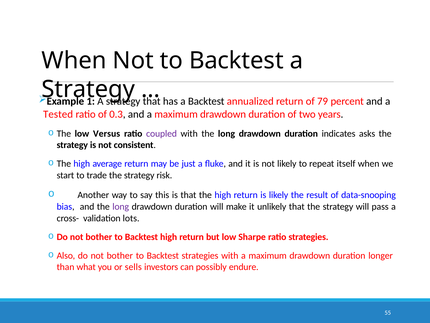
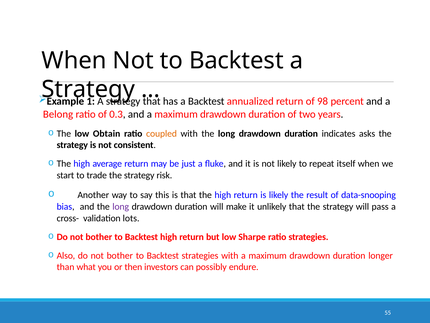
79: 79 -> 98 (323, 101)
Tested: Tested -> Belong (58, 114)
Versus: Versus -> Obtain (107, 133)
coupled colour: purple -> orange (162, 133)
sells: sells -> then (133, 267)
